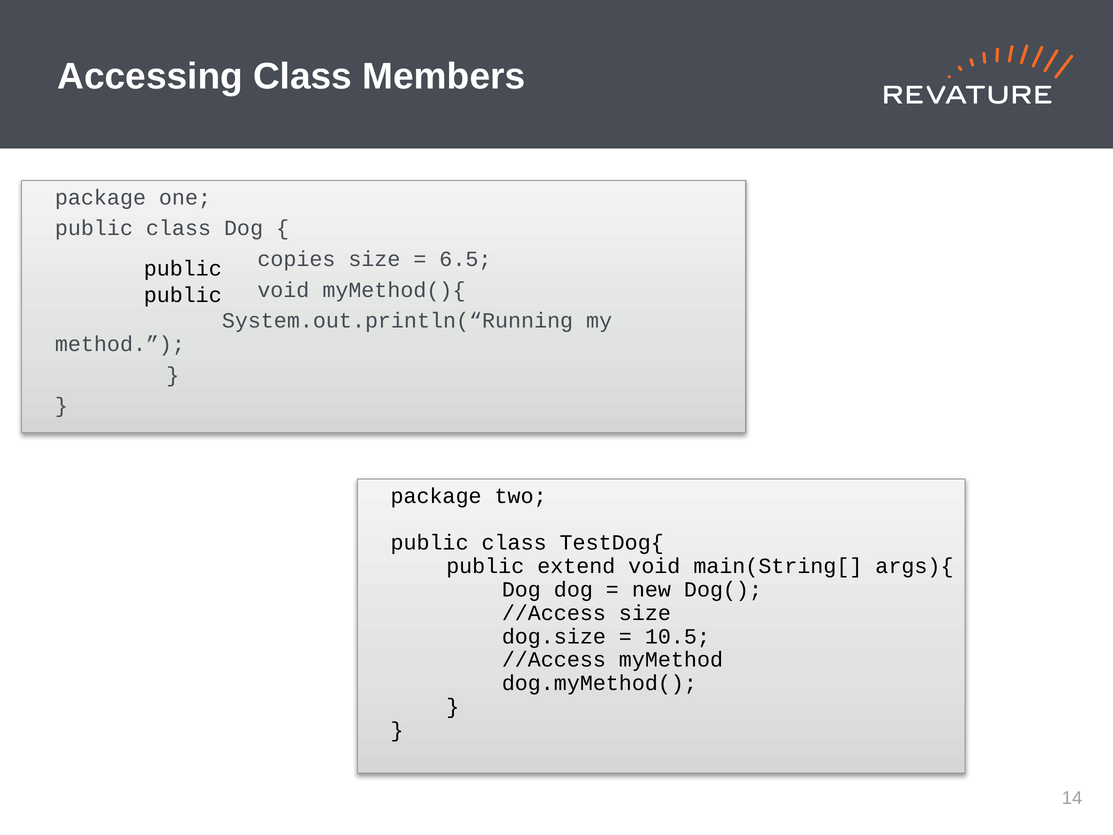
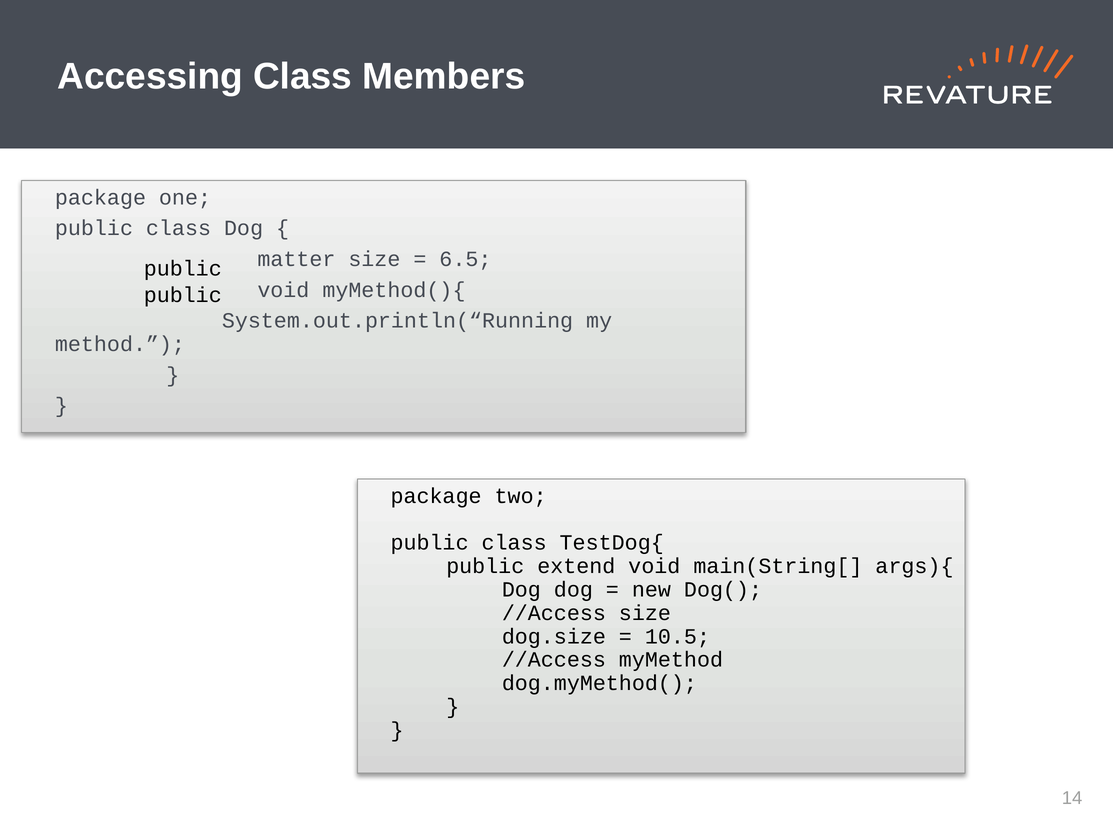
copies: copies -> matter (296, 259)
